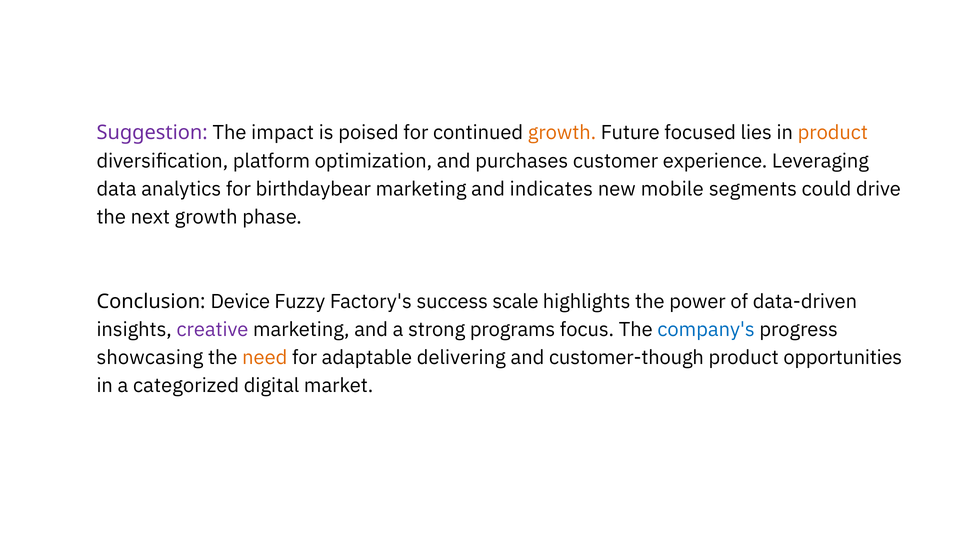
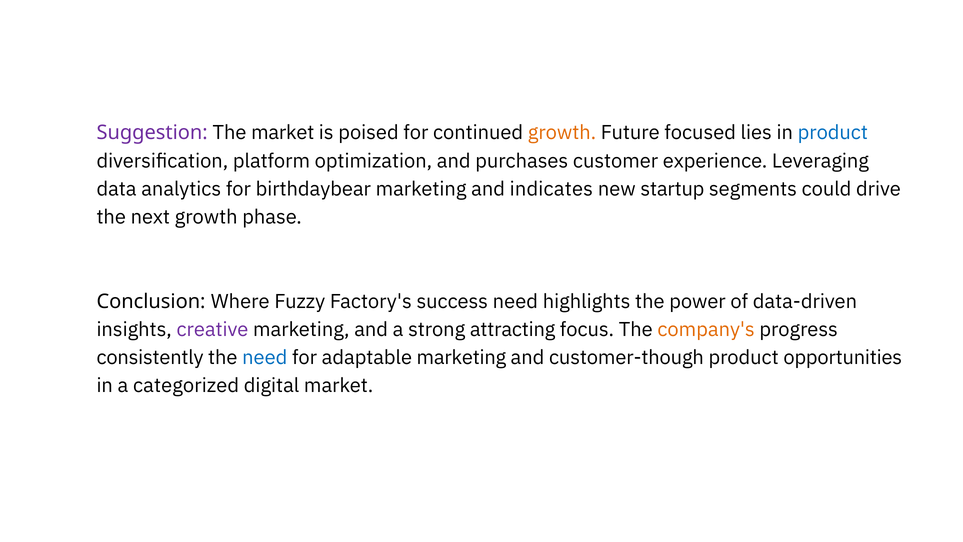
The impact: impact -> market (283, 133)
product colour: orange -> blue (833, 133)
mobile: mobile -> startup (672, 189)
Device: Device -> Where (240, 301)
success scale: scale -> need (515, 301)
programs: programs -> attracting (513, 329)
company's colour: blue -> orange (706, 329)
showcasing: showcasing -> consistently (150, 358)
need colour: orange -> blue (265, 358)
adaptable delivering: delivering -> marketing (461, 358)
